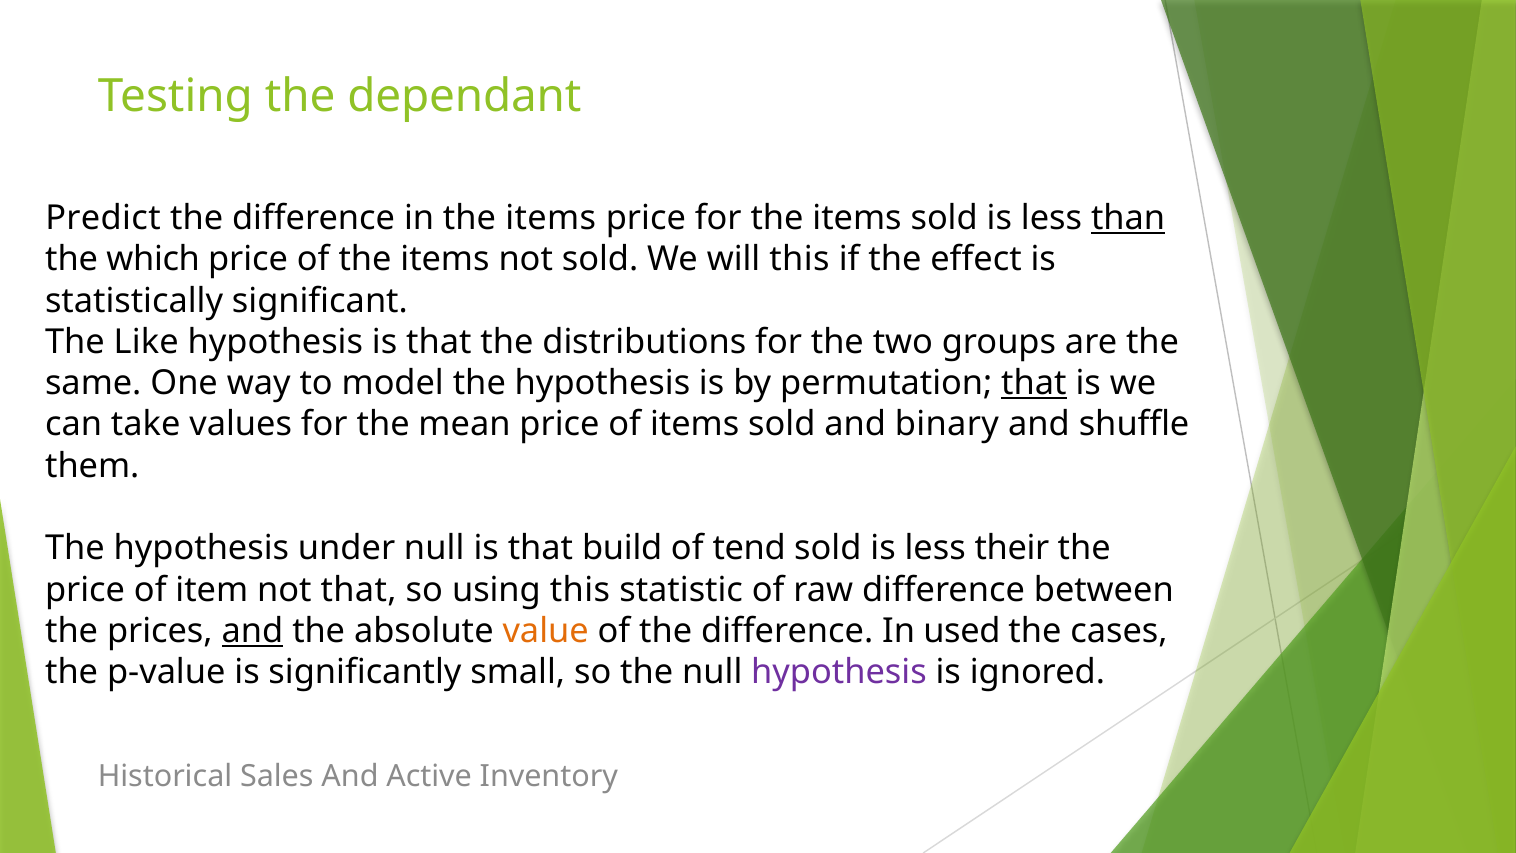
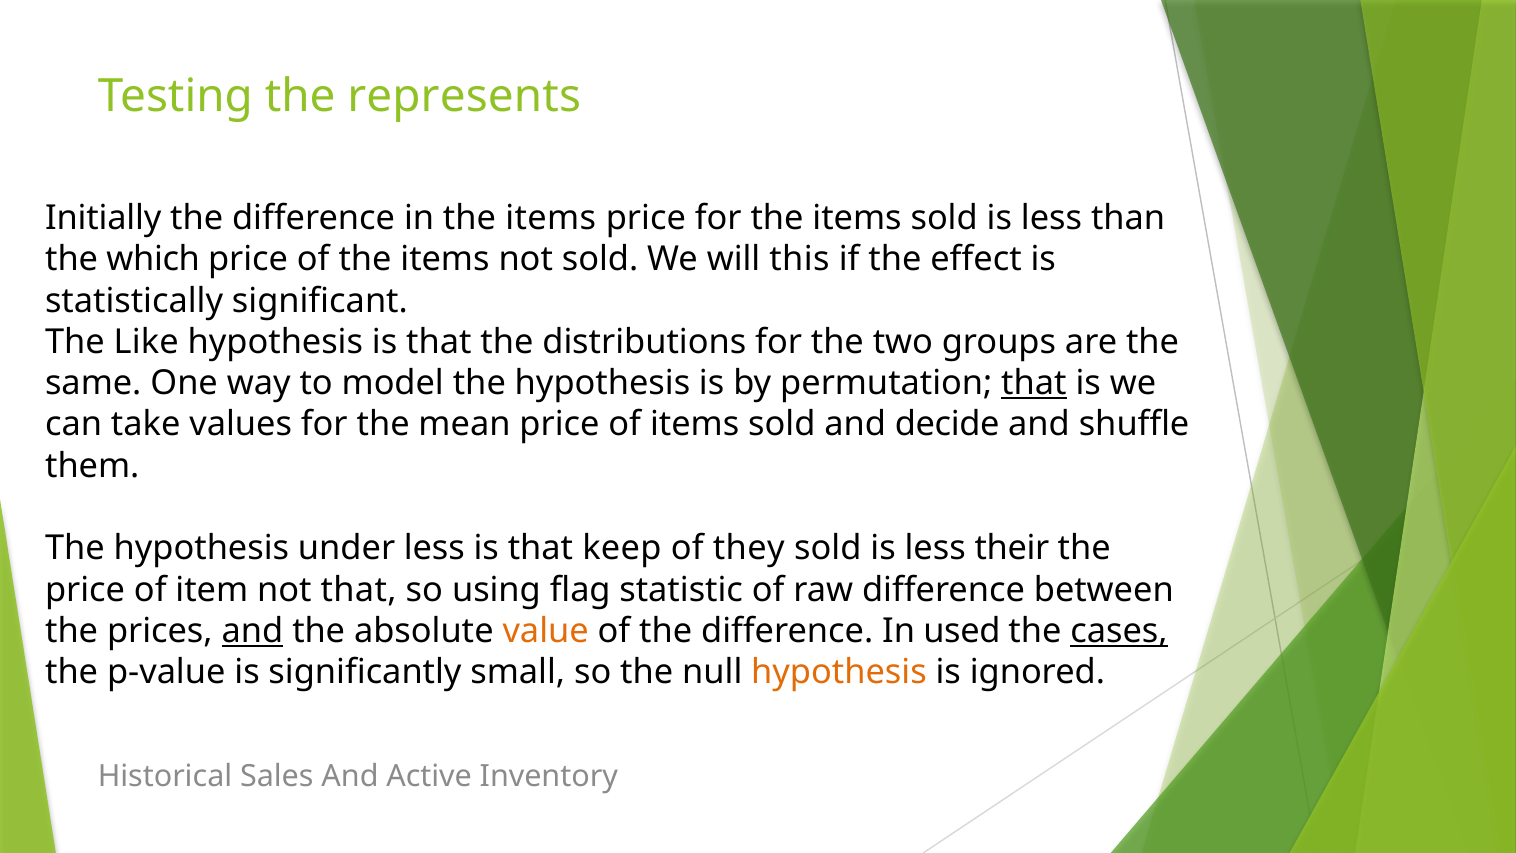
dependant: dependant -> represents (464, 96)
Predict: Predict -> Initially (103, 218)
than underline: present -> none (1128, 218)
binary: binary -> decide (947, 425)
under null: null -> less (434, 548)
build: build -> keep (622, 548)
tend: tend -> they (749, 548)
using this: this -> flag (580, 590)
cases underline: none -> present (1119, 631)
hypothesis colour: purple -> orange (839, 672)
